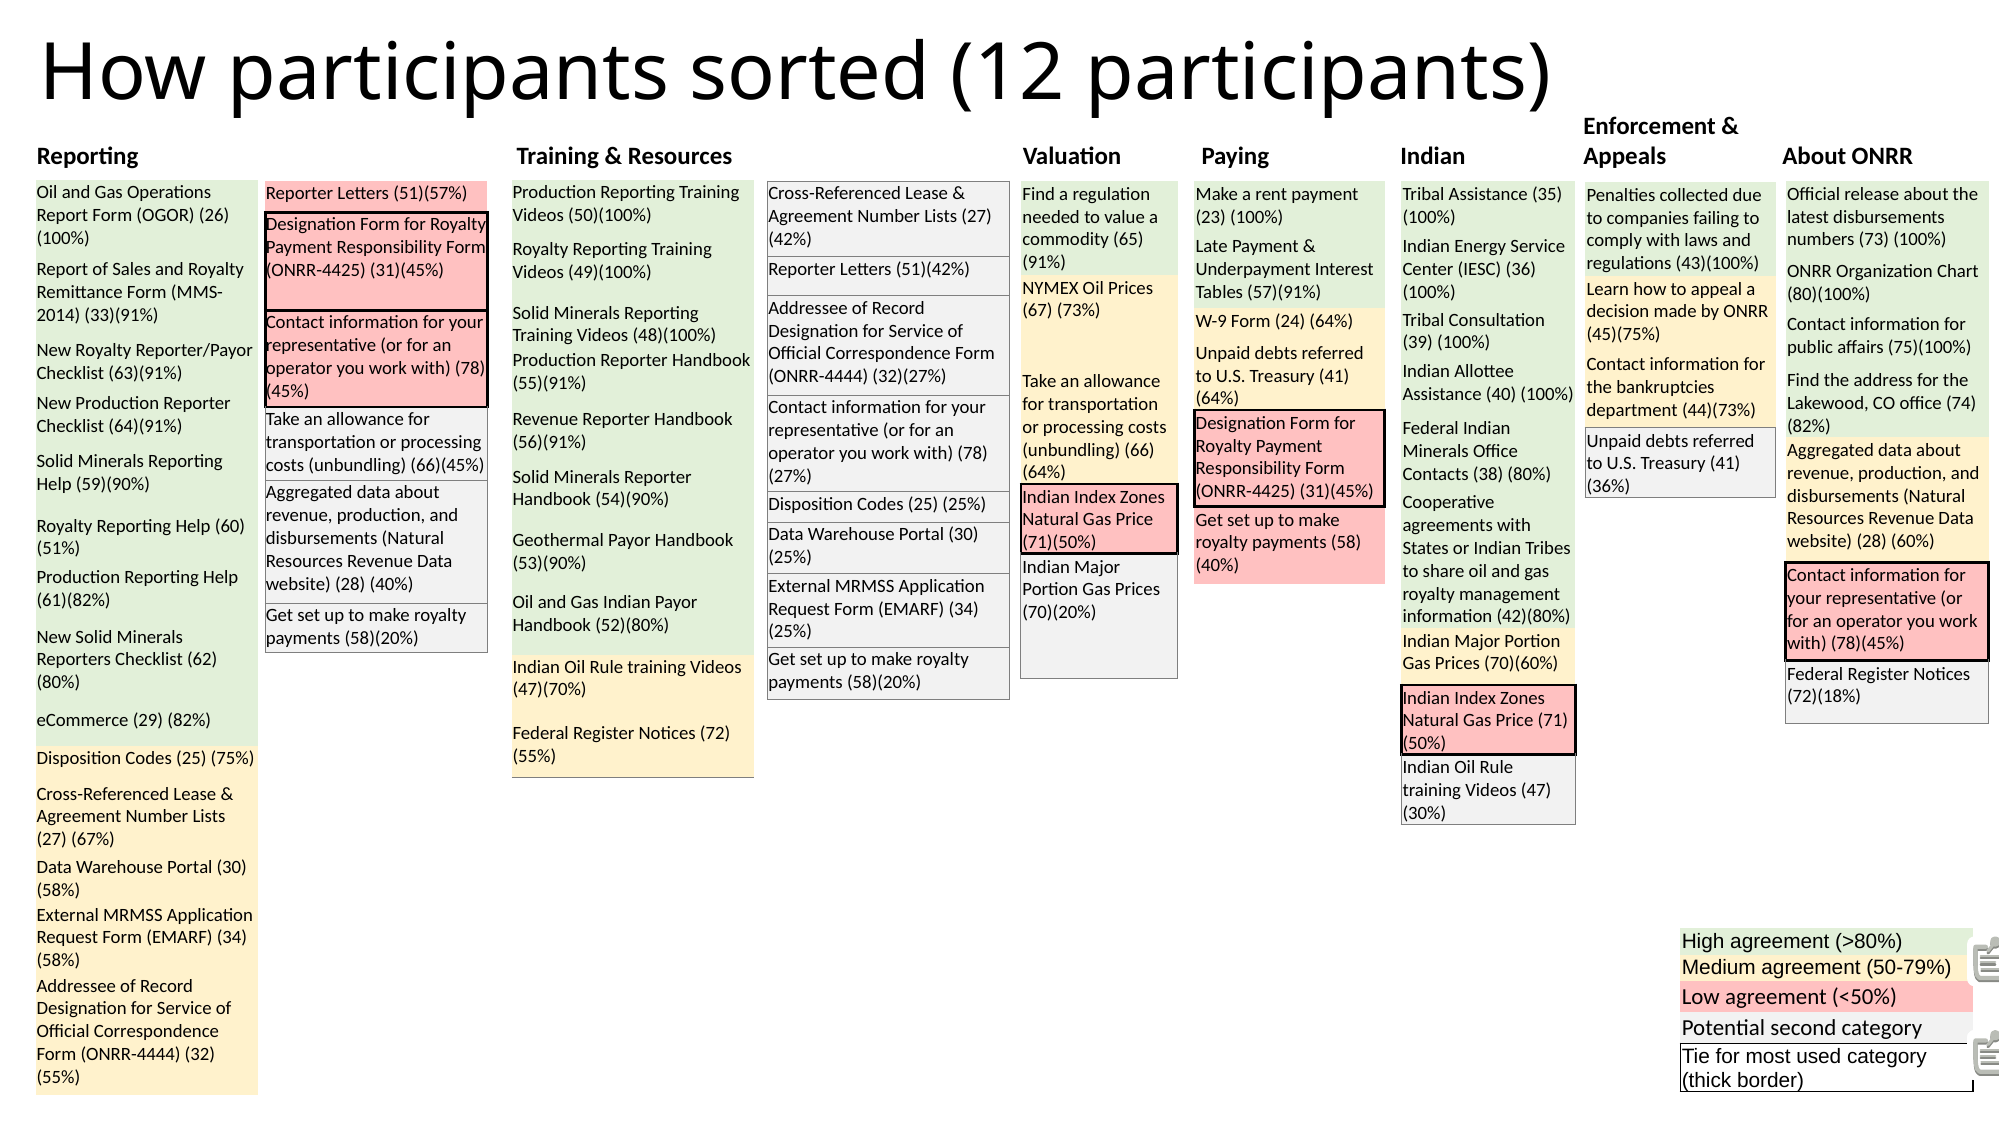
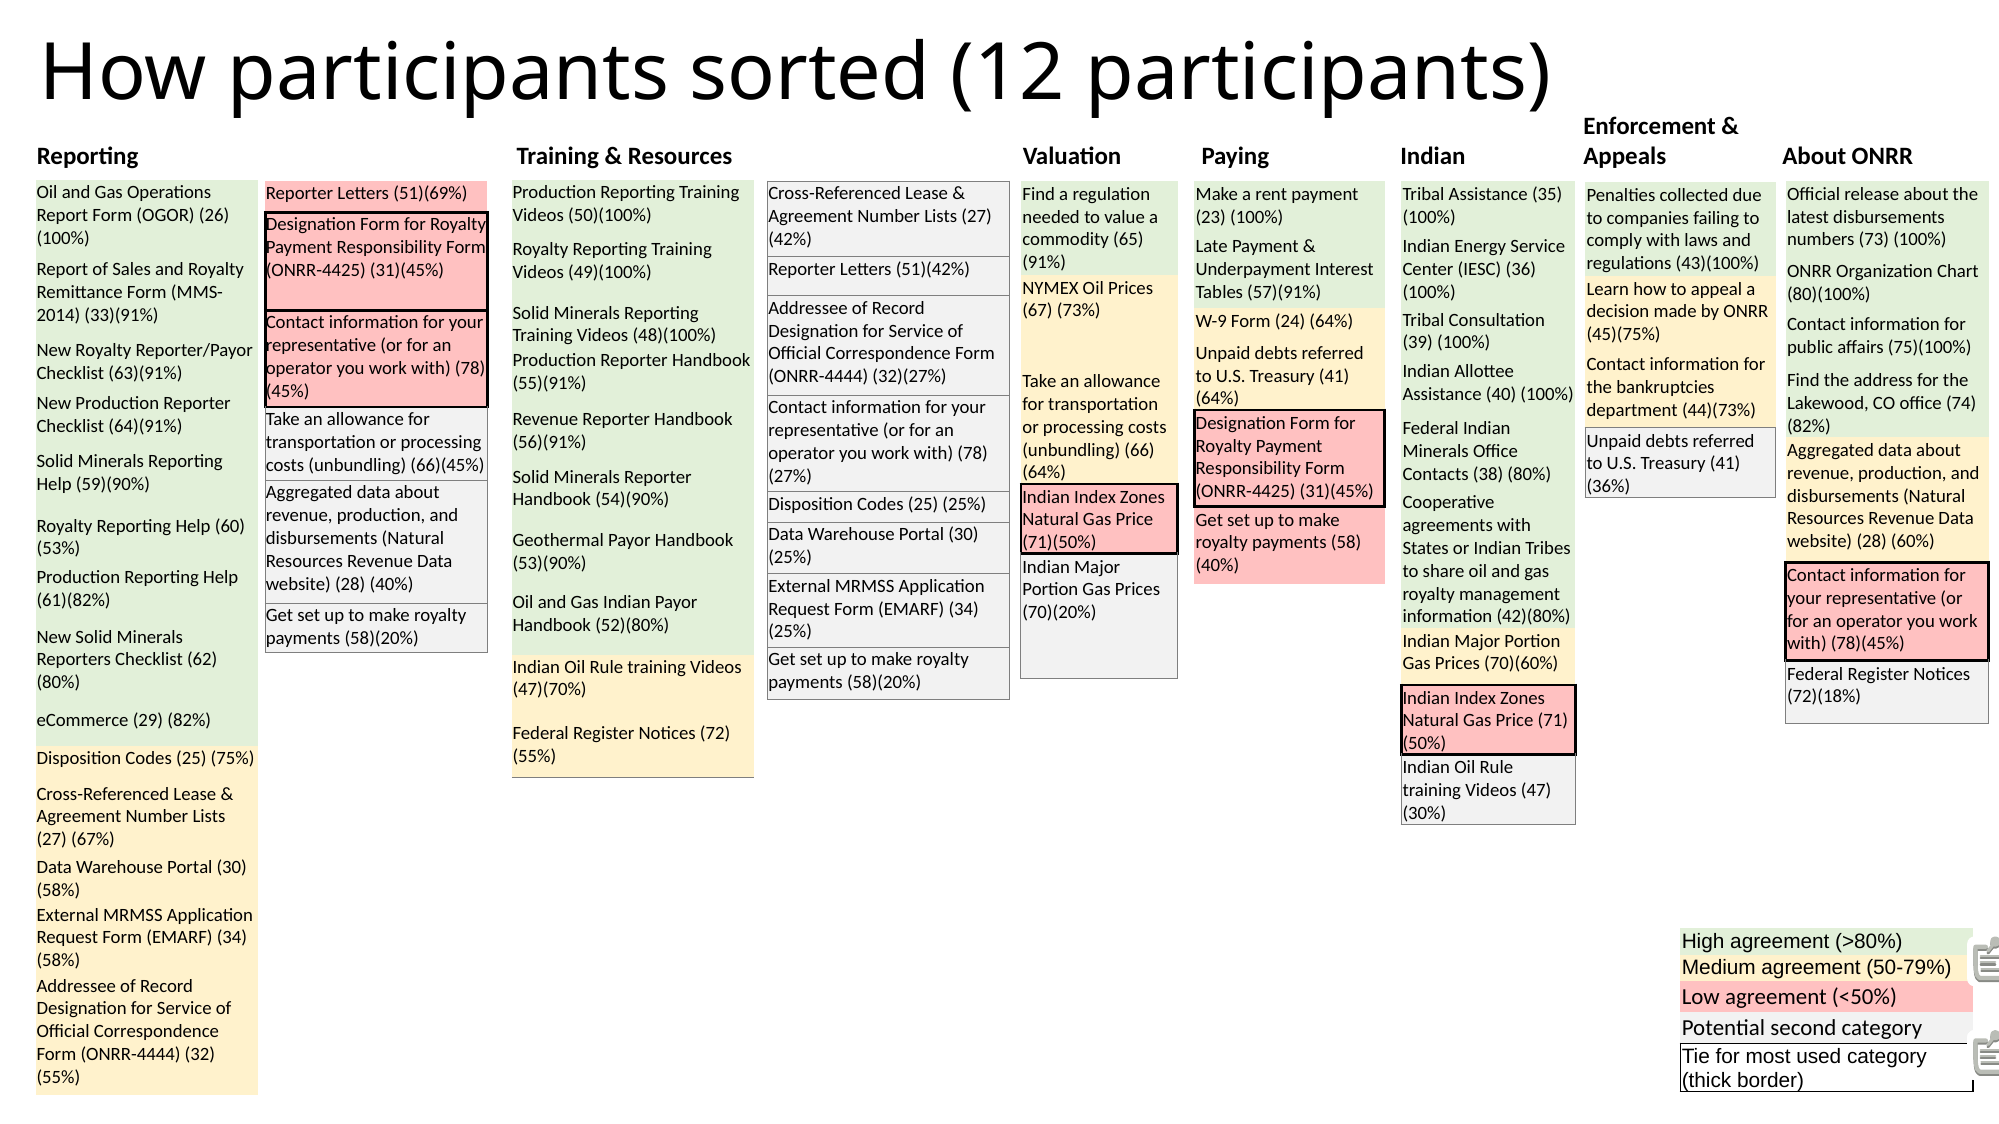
51)(57%: 51)(57% -> 51)(69% (430, 194)
51%: 51% -> 53% (58, 549)
